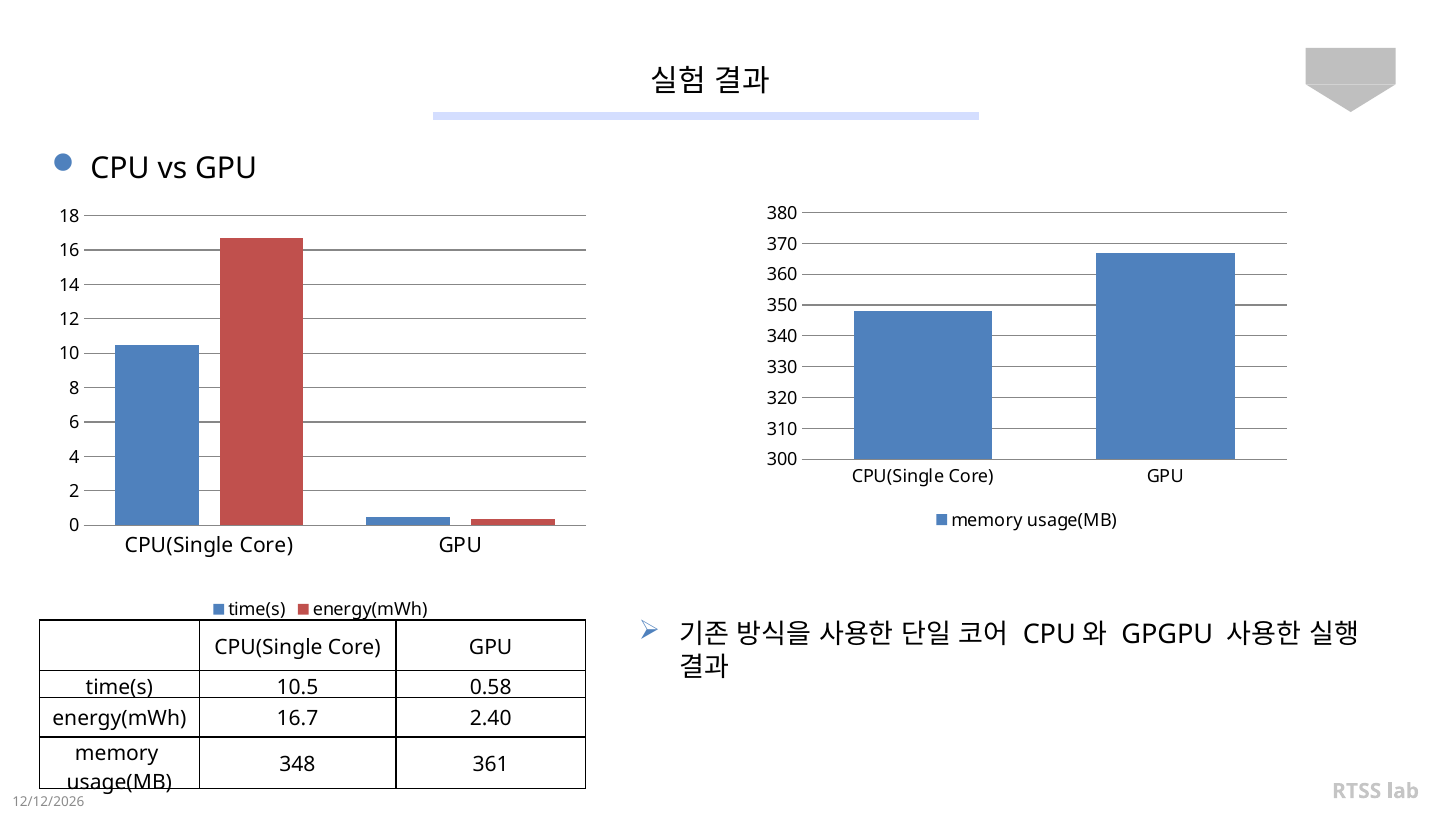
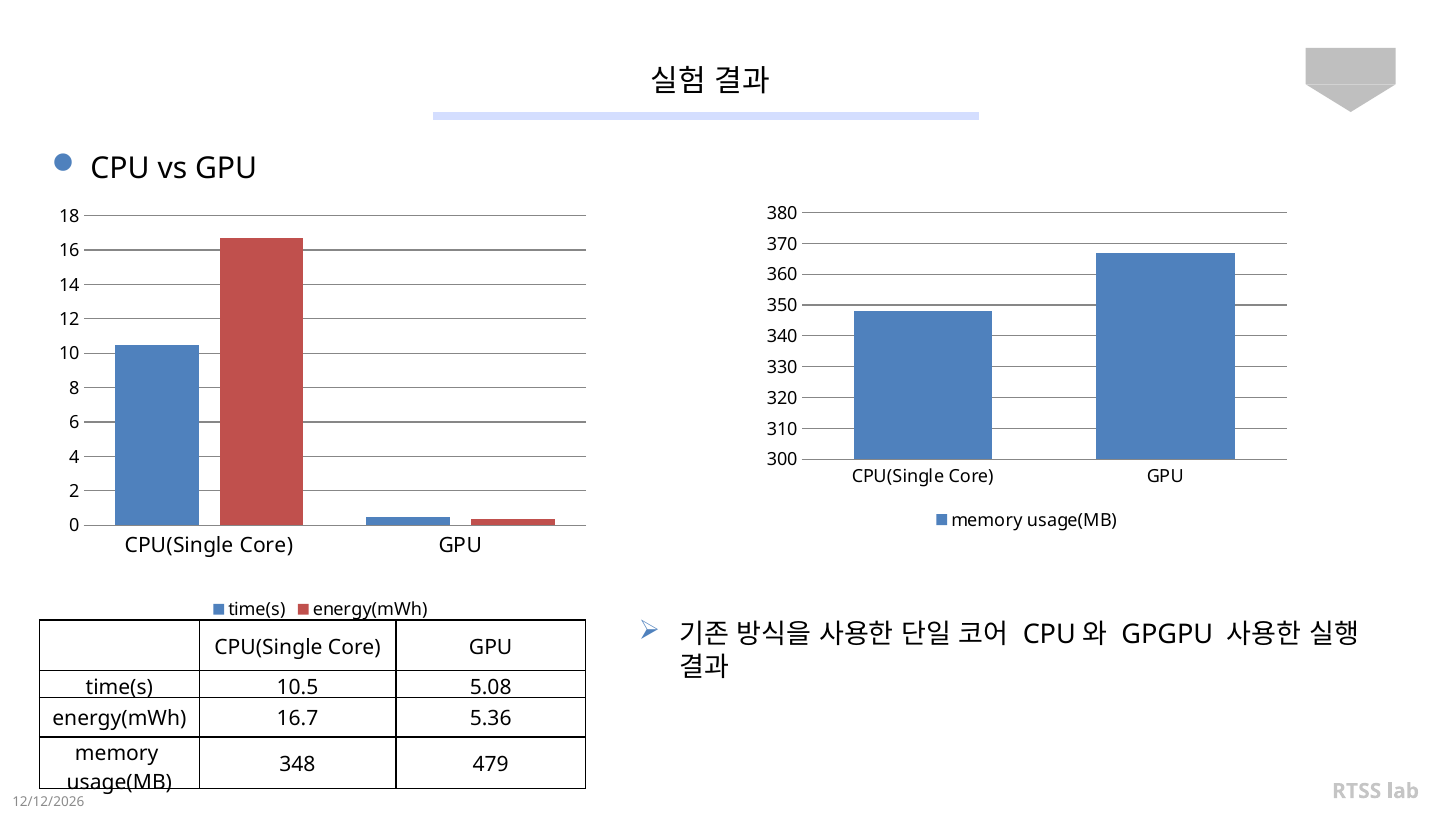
0.58: 0.58 -> 5.08 (491, 687)
2.40: 2.40 -> 5.36 (491, 719)
361: 361 -> 479 (491, 764)
